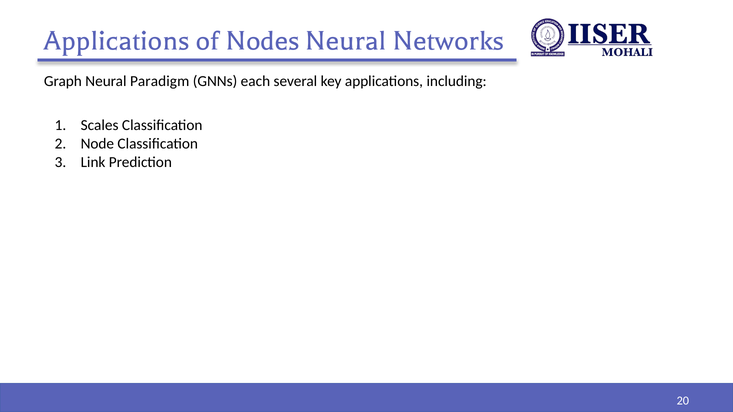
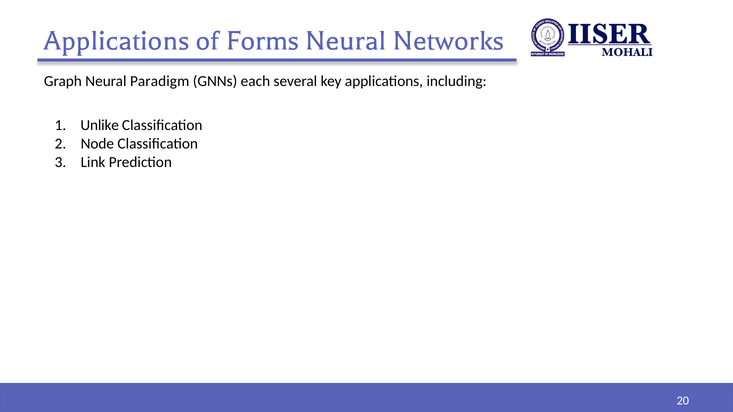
Nodes: Nodes -> Forms (263, 40)
Scales: Scales -> Unlike (100, 125)
